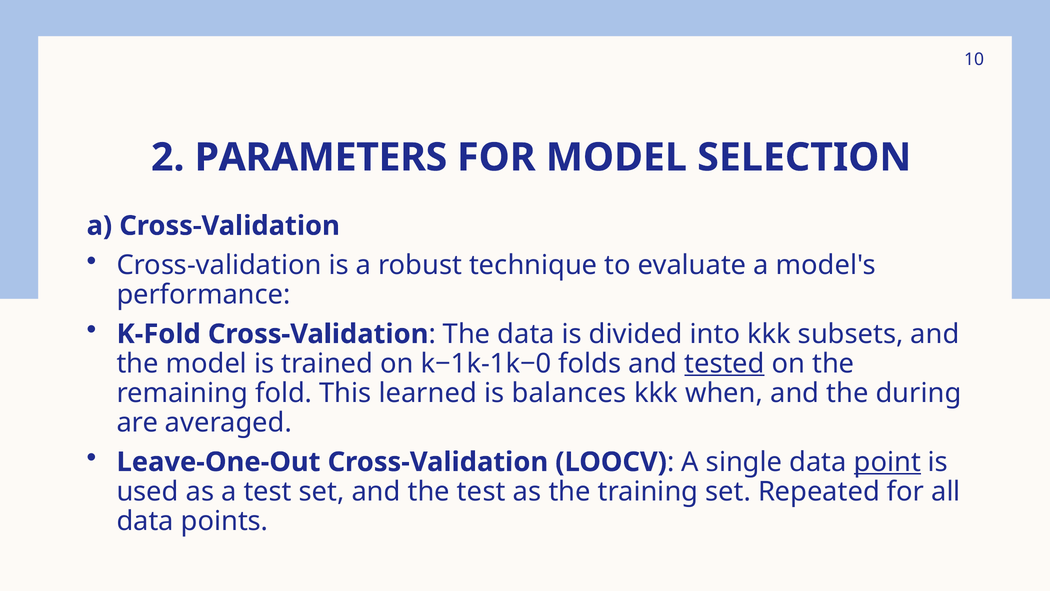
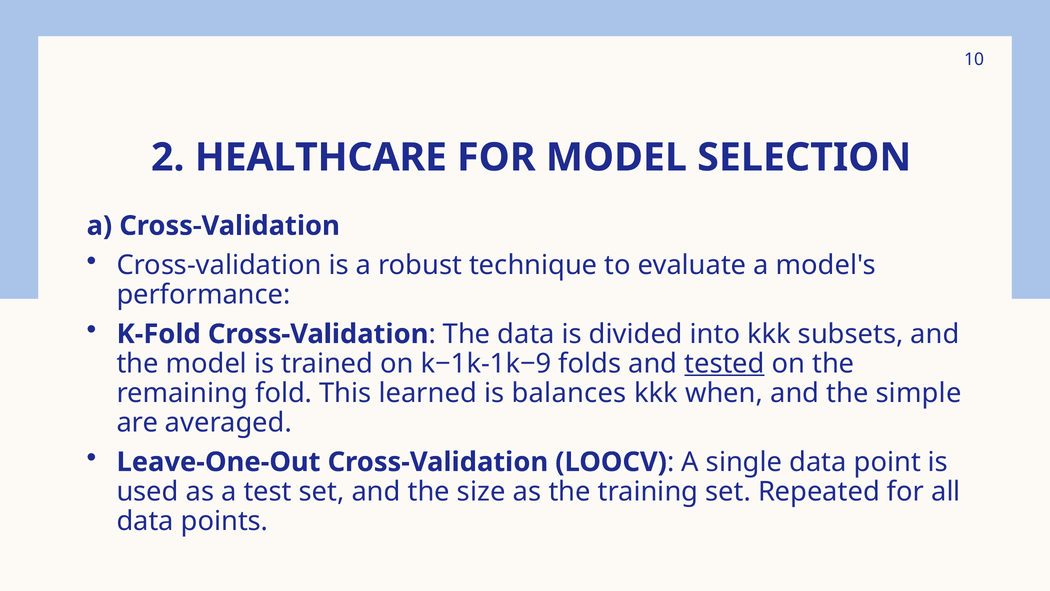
PARAMETERS: PARAMETERS -> HEALTHCARE (321, 157)
k−1k-1k−0: k−1k-1k−0 -> k−1k-1k−9 (486, 363)
during: during -> simple (919, 393)
point underline: present -> none (887, 462)
the test: test -> size (481, 491)
